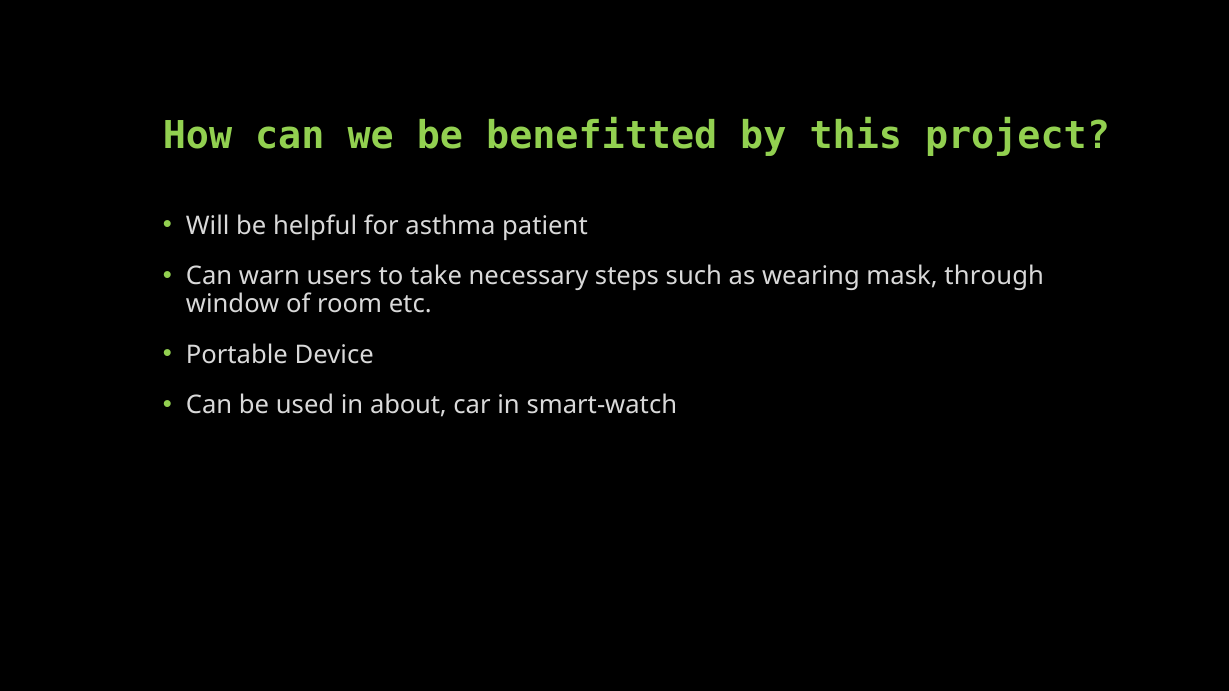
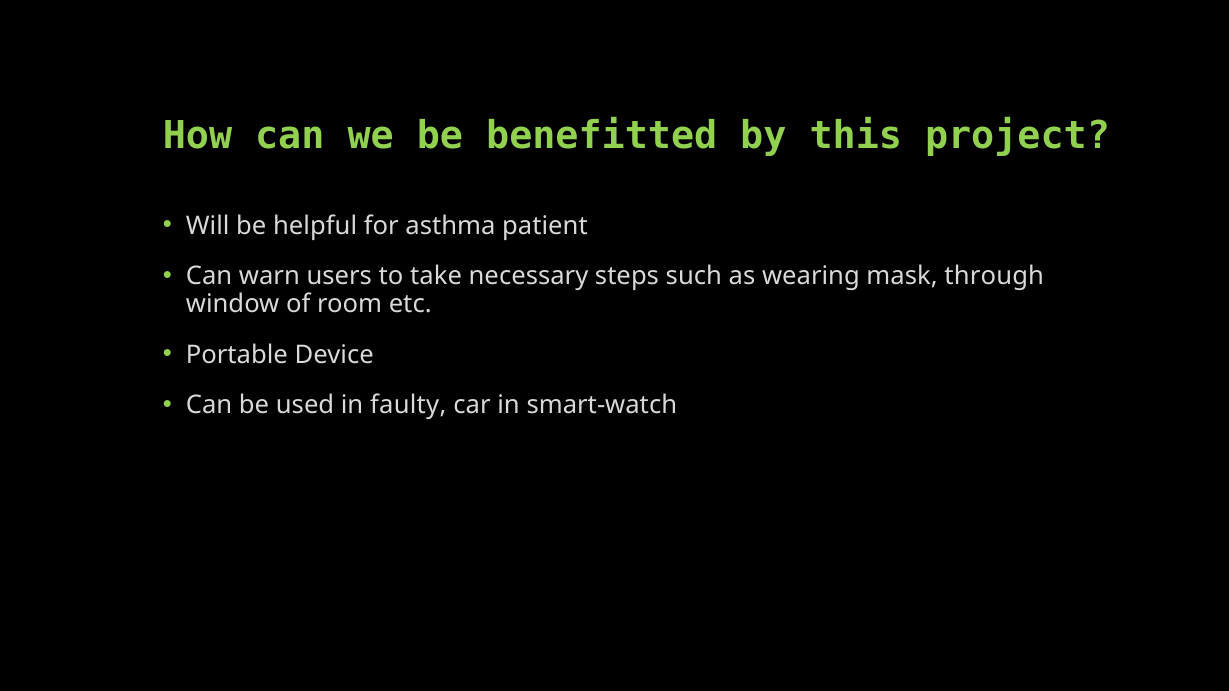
about: about -> faulty (408, 405)
